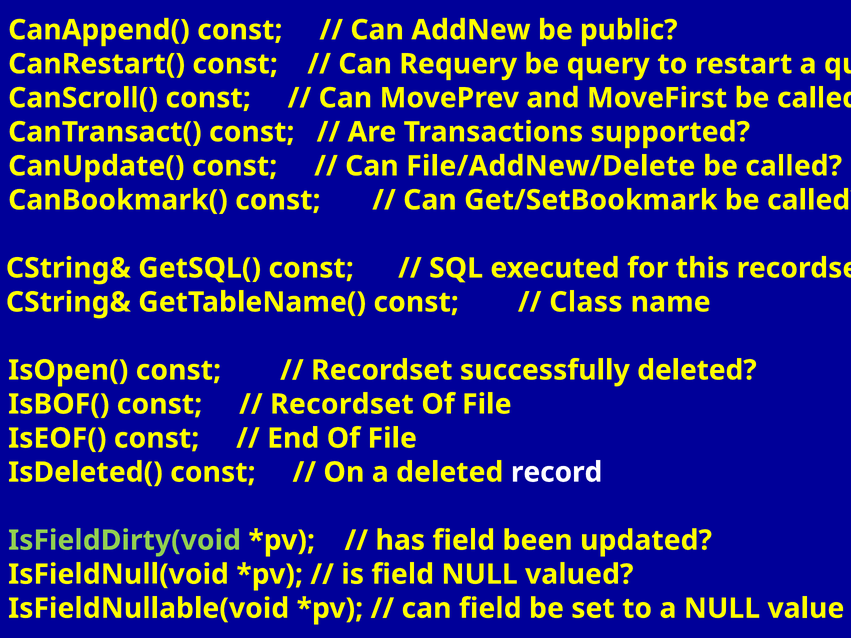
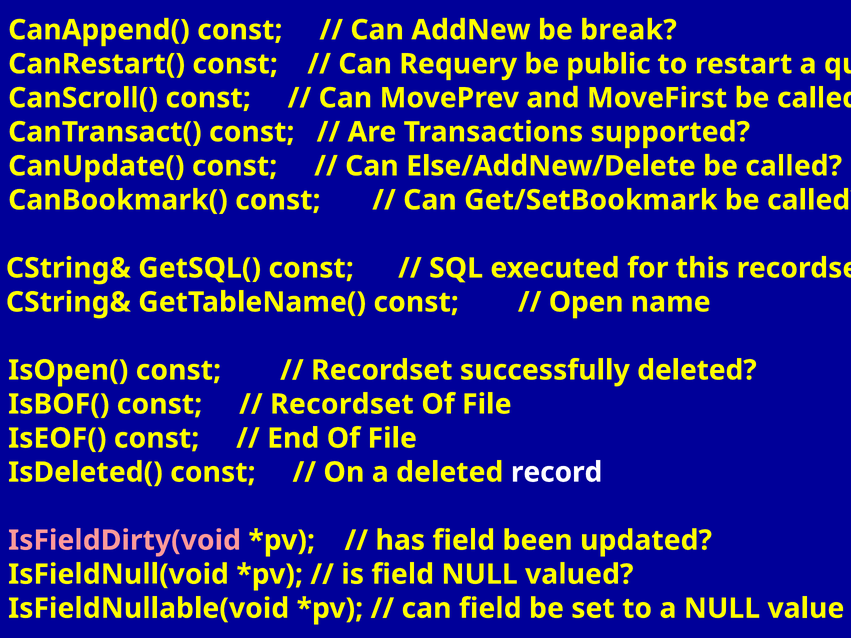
public: public -> break (628, 30)
be query: query -> public (608, 64)
File/AddNew/Delete: File/AddNew/Delete -> Else/AddNew/Delete (551, 166)
Class: Class -> Open (586, 302)
IsFieldDirty(void colour: light green -> pink (125, 541)
